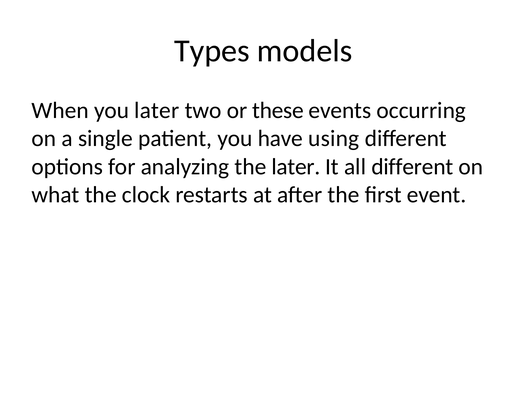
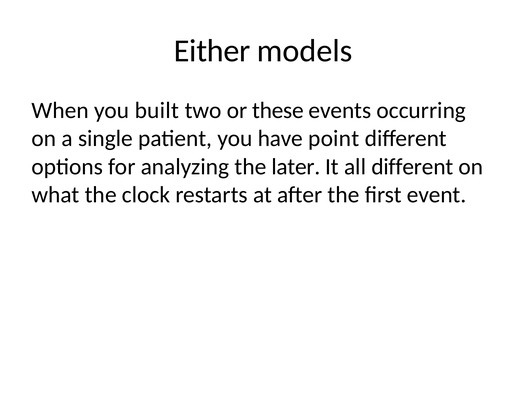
Types: Types -> Either (212, 51)
you later: later -> built (157, 111)
using: using -> point (334, 139)
